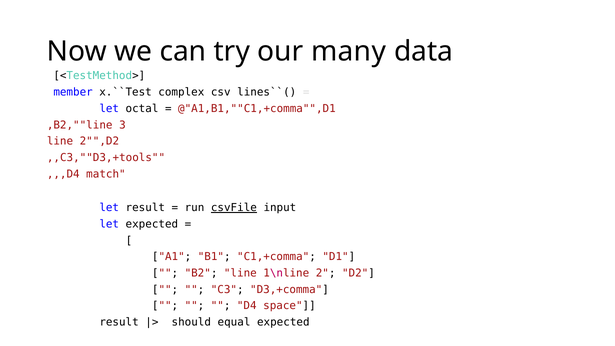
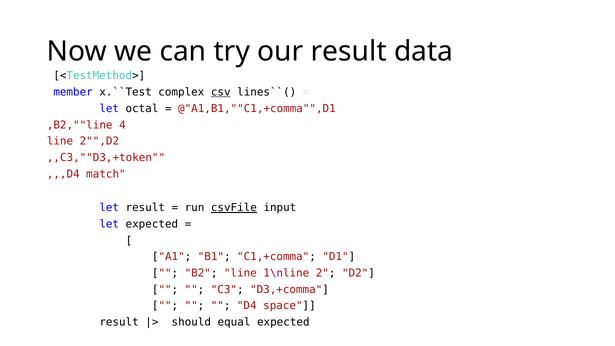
our many: many -> result (349, 52)
csv underline: none -> present (221, 92)
3: 3 -> 4 (122, 125)
,,C3,""D3,+tools: ,,C3,""D3,+tools -> ,,C3,""D3,+token (106, 158)
